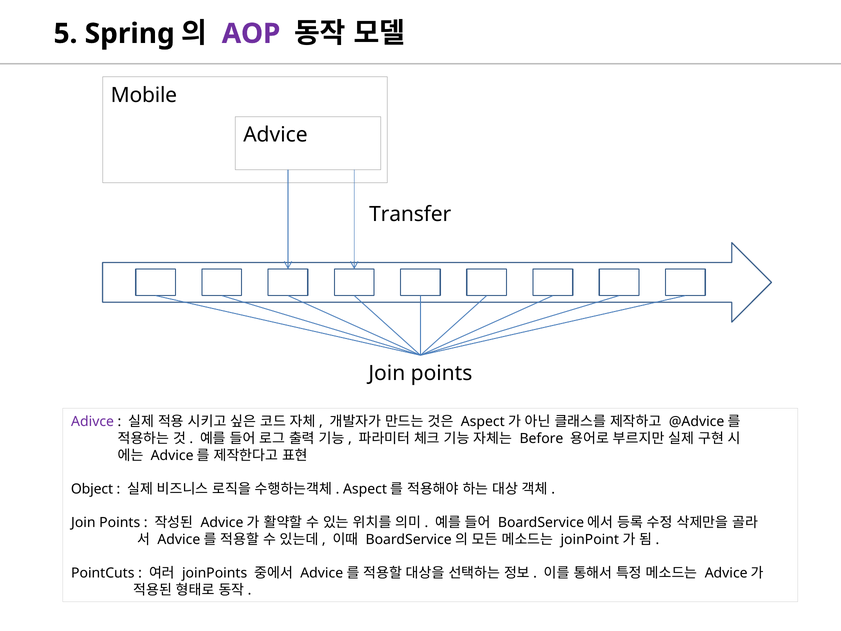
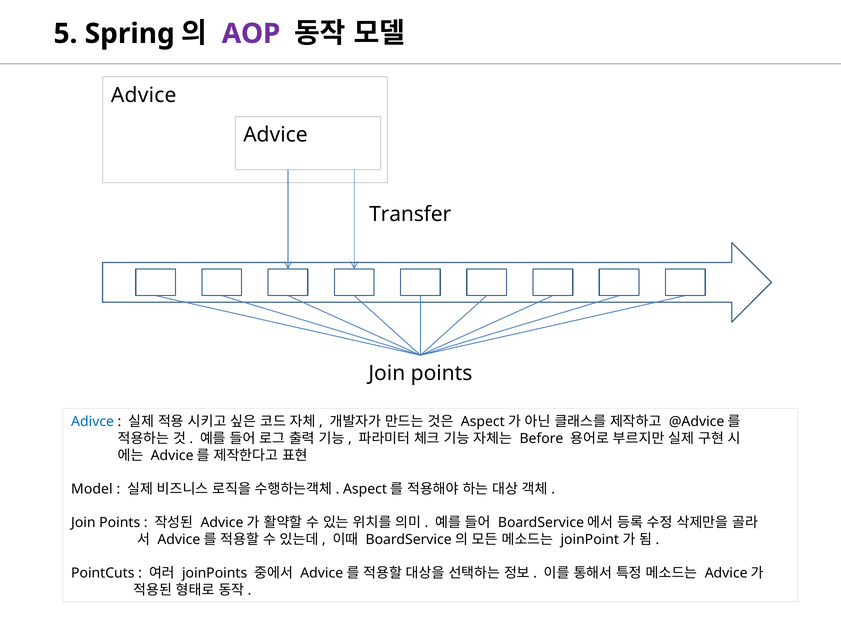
Mobile: Mobile -> Advice (144, 95)
Adivce colour: purple -> blue (93, 422)
Object: Object -> Model (92, 489)
